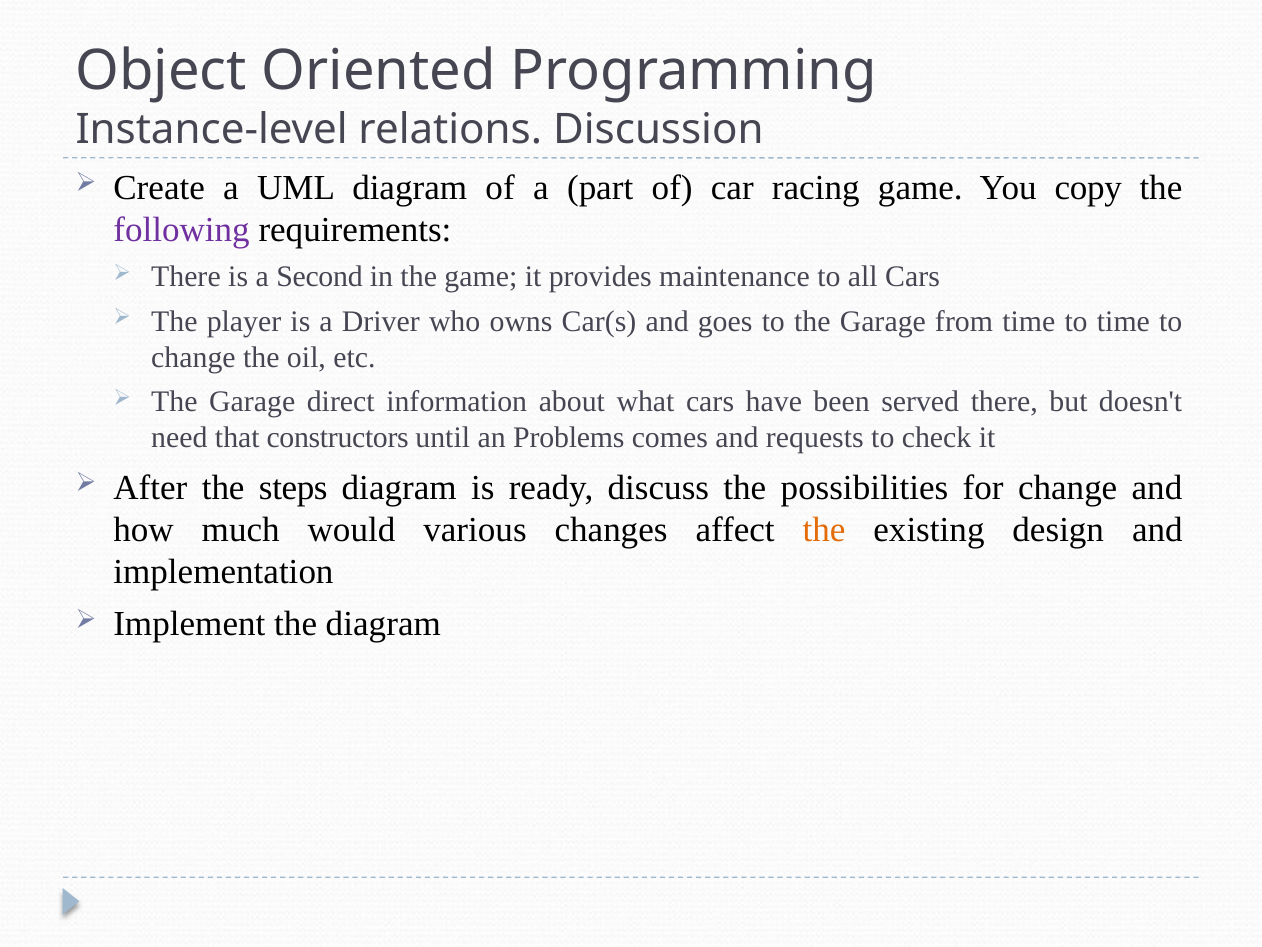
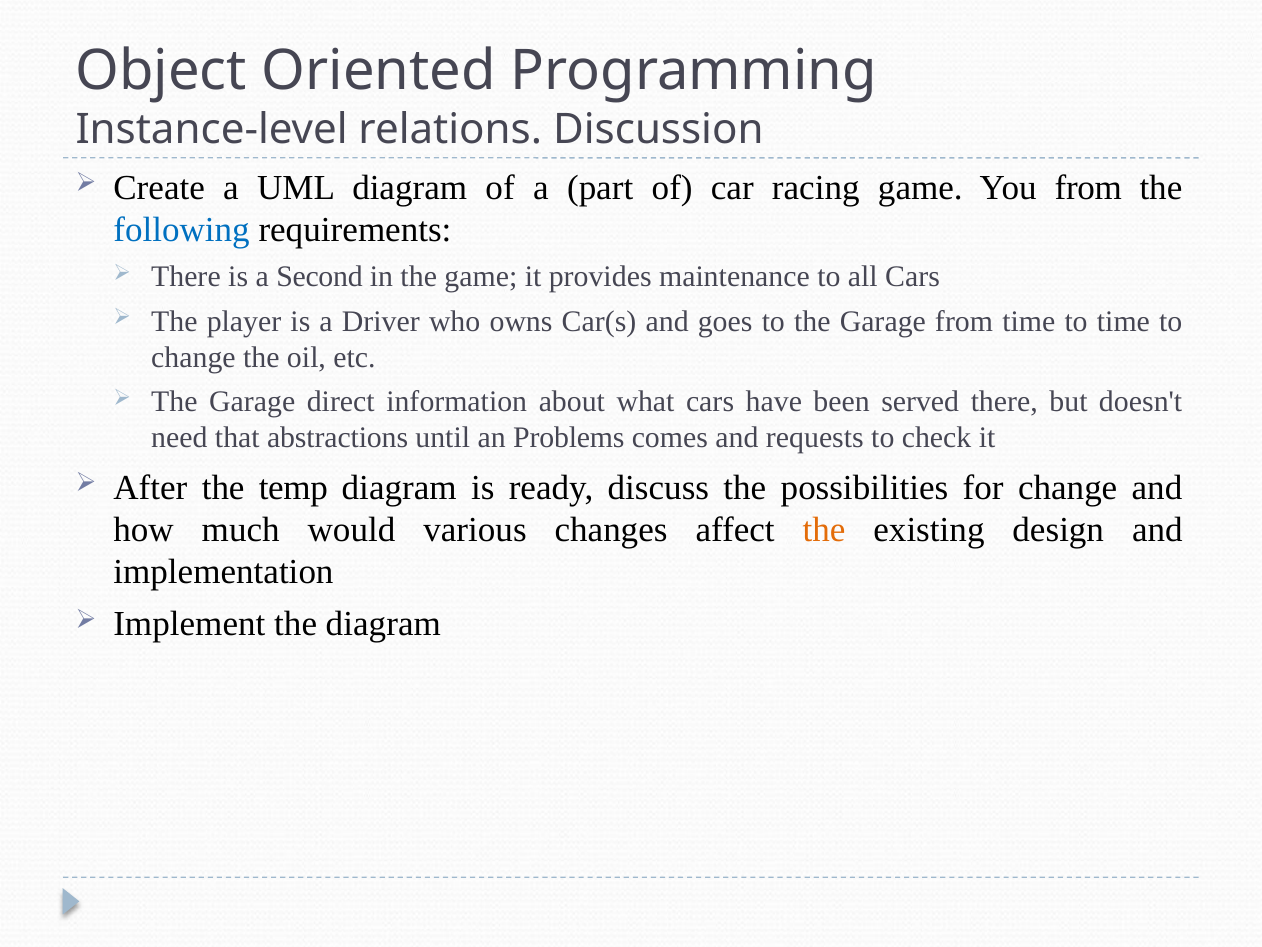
You copy: copy -> from (1088, 187)
following colour: purple -> blue (182, 230)
constructors: constructors -> abstractions (338, 437)
steps: steps -> temp (293, 487)
